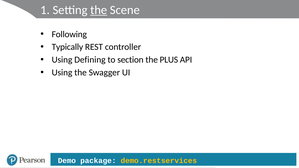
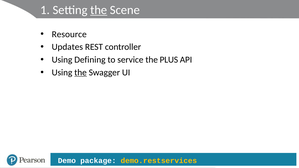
Following: Following -> Resource (69, 34)
Typically: Typically -> Updates (67, 47)
section: section -> service (130, 60)
the underline: none -> present (81, 73)
